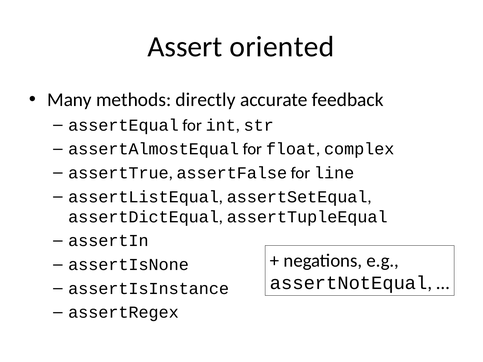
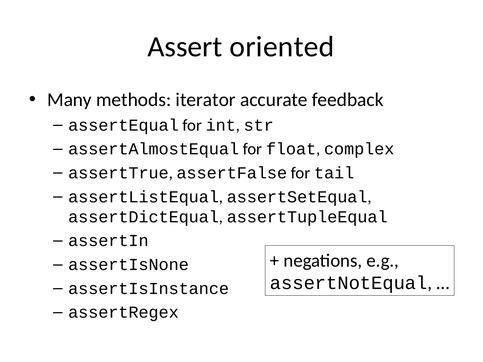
directly: directly -> iterator (206, 100)
line: line -> tail (334, 173)
